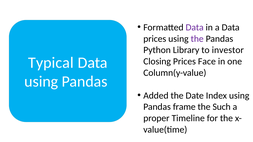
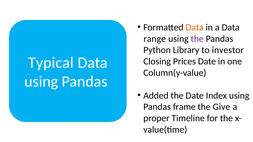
Data colour: purple -> orange (195, 27)
prices: prices -> range (155, 39)
Prices Face: Face -> Date (207, 62)
Such: Such -> Give (222, 107)
